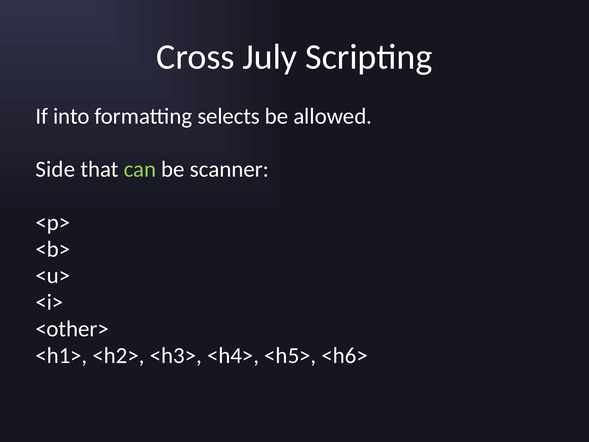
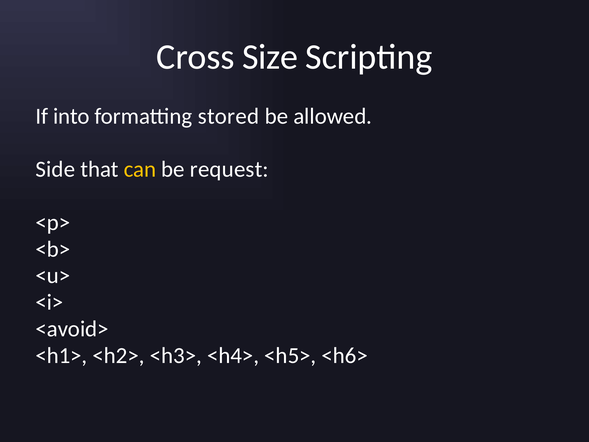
July: July -> Size (270, 57)
selects: selects -> stored (228, 116)
can colour: light green -> yellow (140, 169)
scanner: scanner -> request (229, 169)
<other>: <other> -> <avoid> (72, 329)
